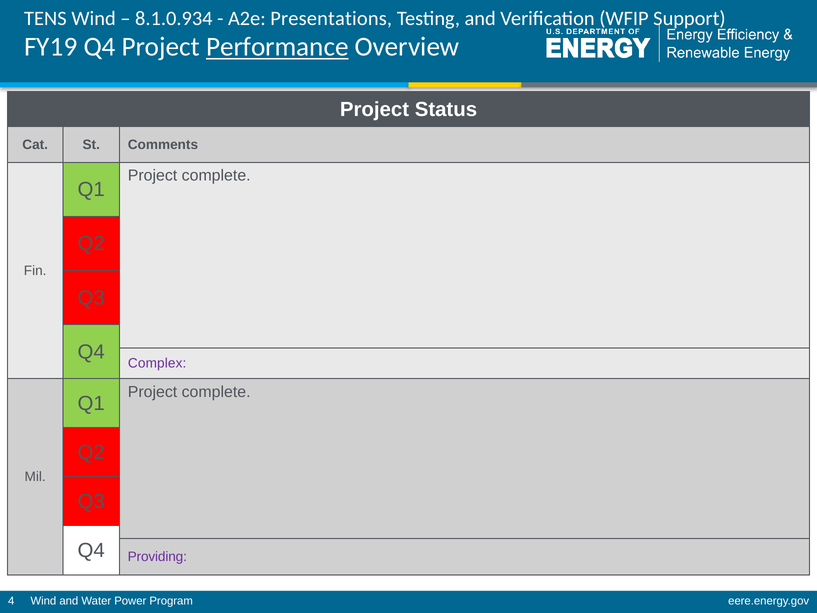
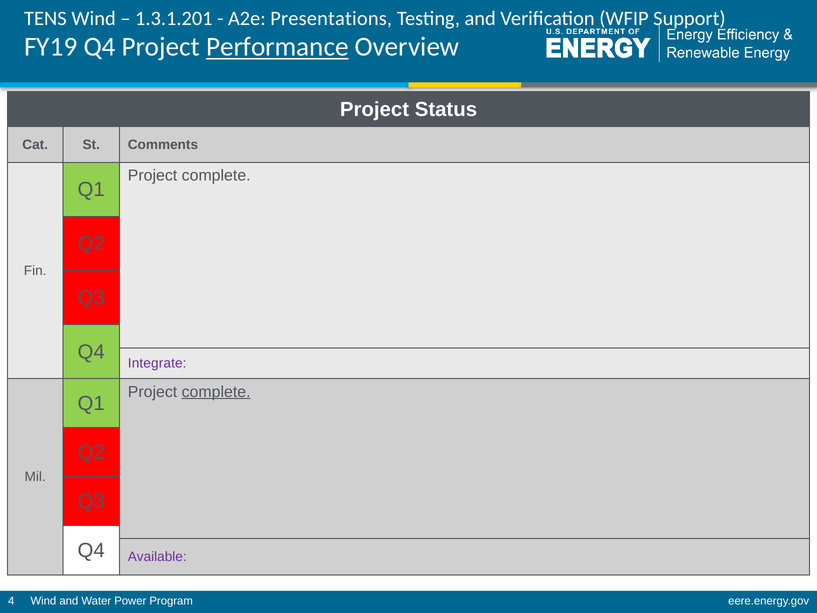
8.1.0.934: 8.1.0.934 -> 1.3.1.201 (174, 19)
Complex: Complex -> Integrate (157, 363)
complete underline: none -> present (216, 392)
Providing: Providing -> Available (157, 557)
